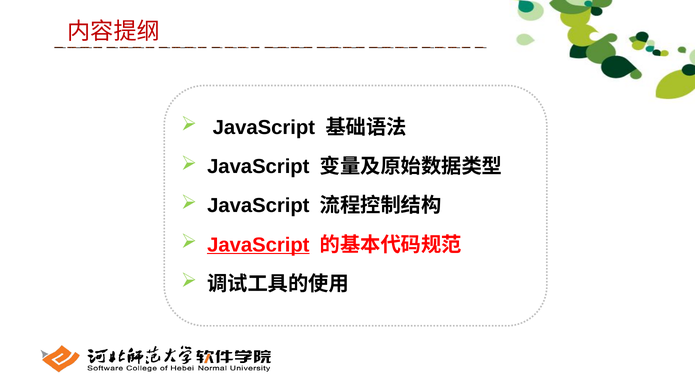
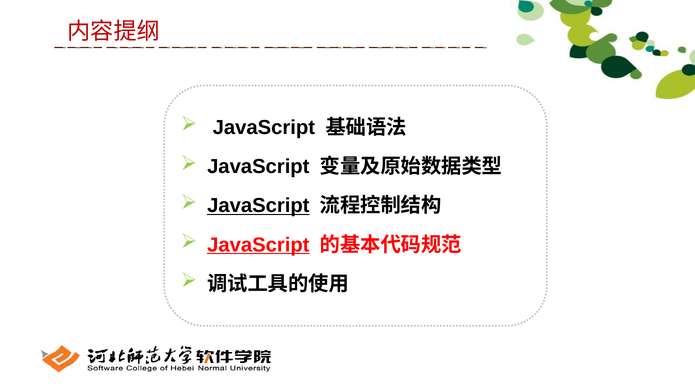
JavaScript underline: none -> present (258, 206)
